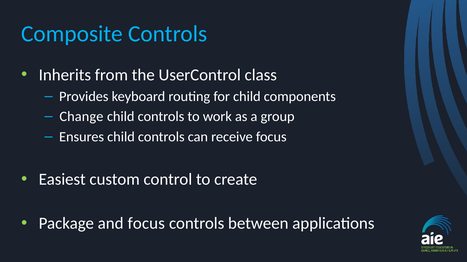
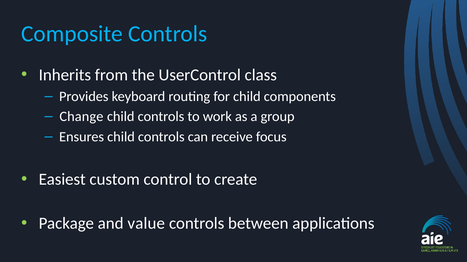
and focus: focus -> value (146, 224)
